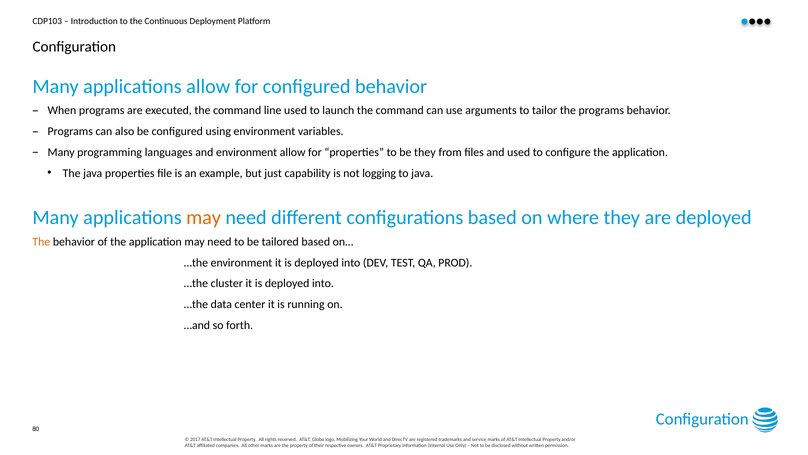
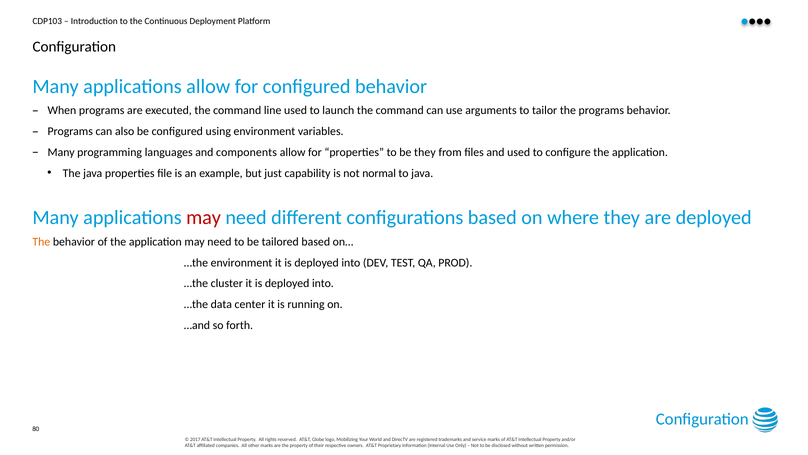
and environment: environment -> components (247, 152)
logging: logging -> normal (379, 173)
may colour: orange -> red (204, 218)
